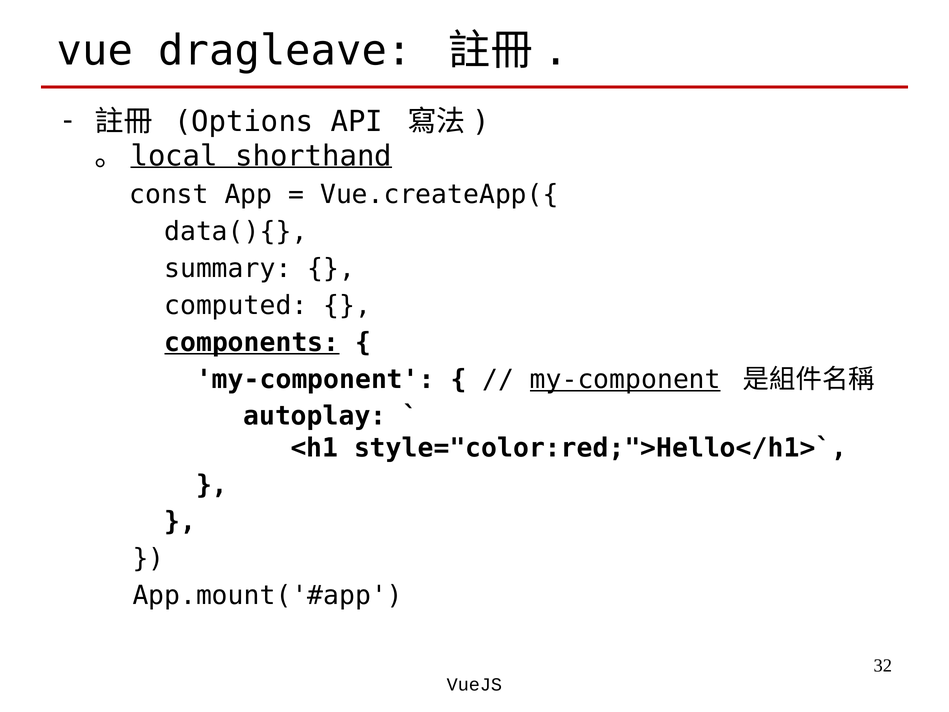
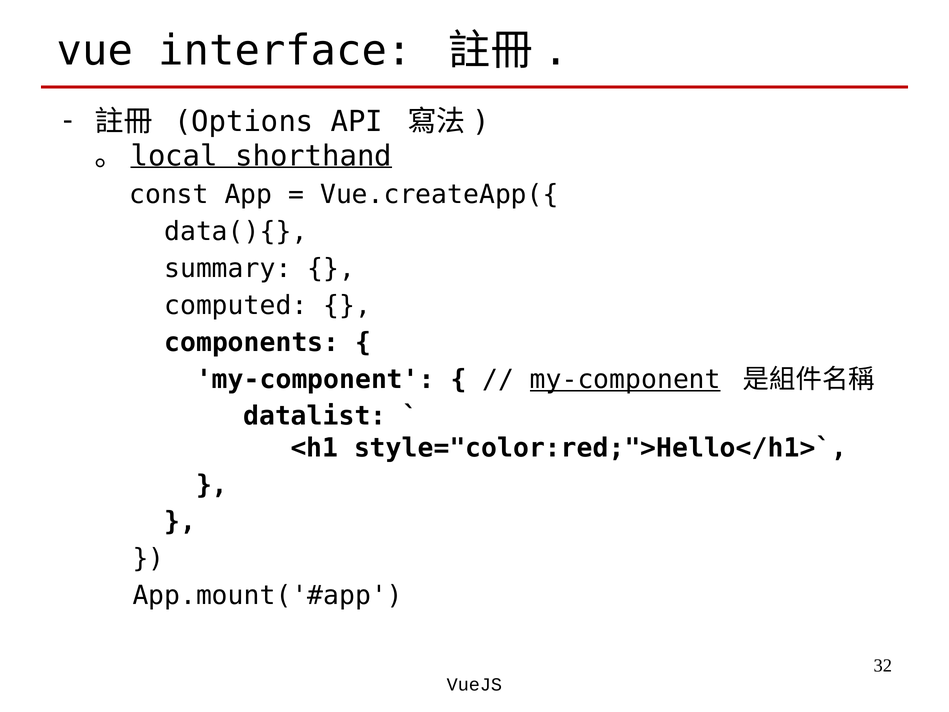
dragleave: dragleave -> interface (285, 51)
components underline: present -> none (252, 342)
autoplay: autoplay -> datalist (315, 416)
